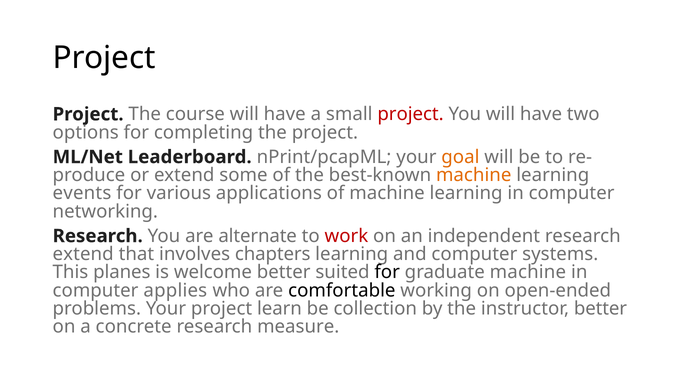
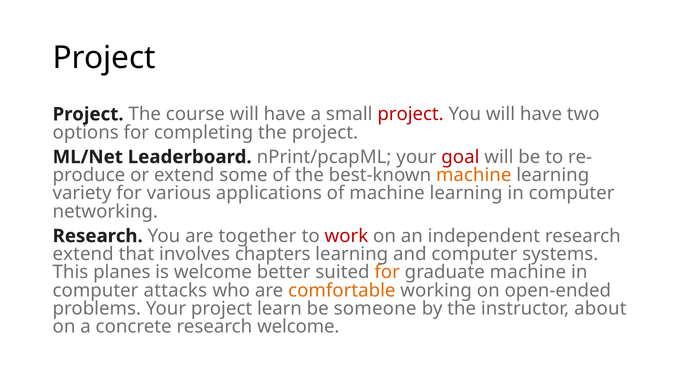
goal colour: orange -> red (460, 157)
events: events -> variety (82, 193)
alternate: alternate -> together (257, 236)
for colour: black -> orange (387, 272)
applies: applies -> attacks (175, 291)
comfortable colour: black -> orange (342, 291)
collection: collection -> someone (375, 309)
instructor better: better -> about (600, 309)
research measure: measure -> welcome (298, 327)
